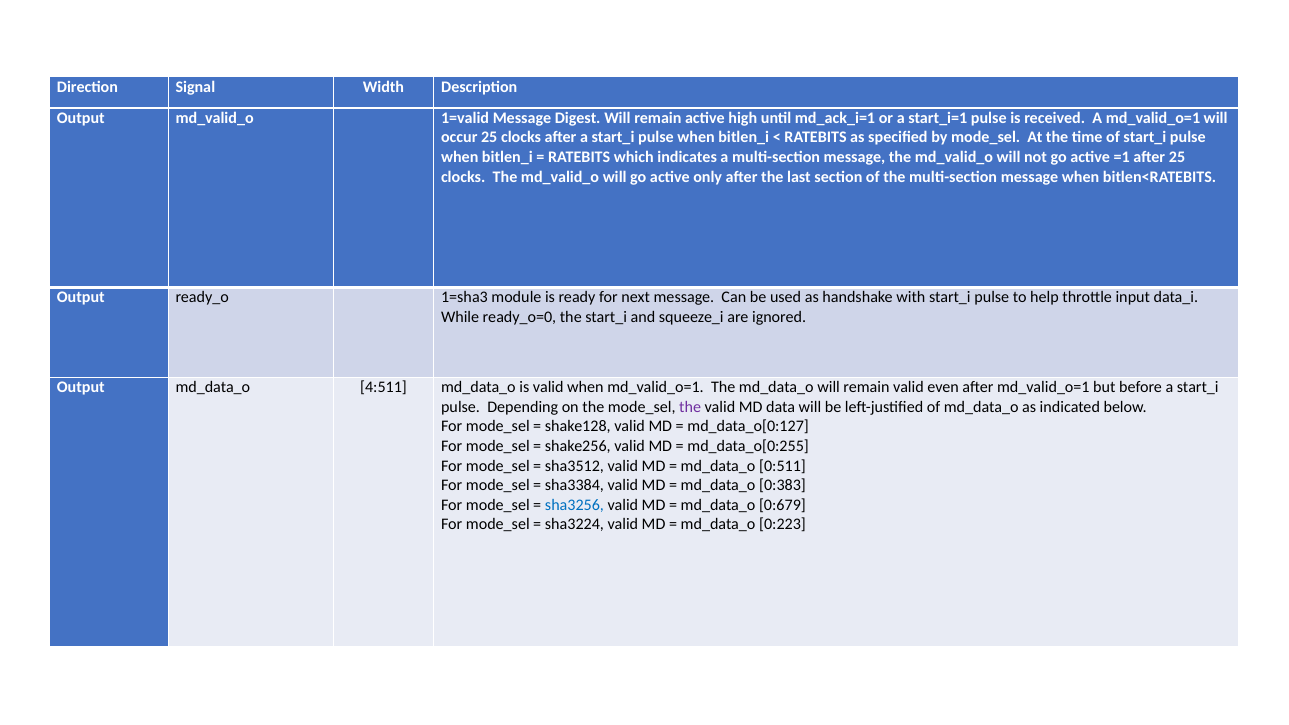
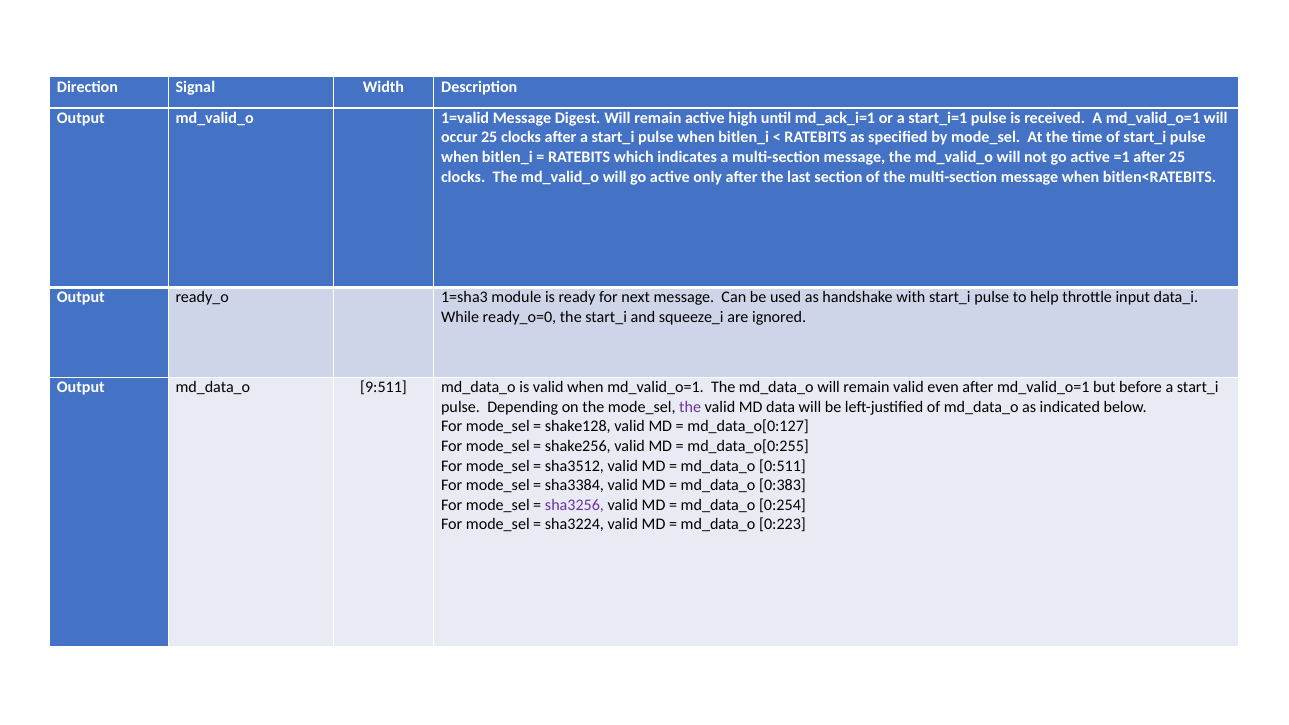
4:511: 4:511 -> 9:511 (384, 387)
sha3256 colour: blue -> purple (574, 505)
0:679: 0:679 -> 0:254 (782, 505)
